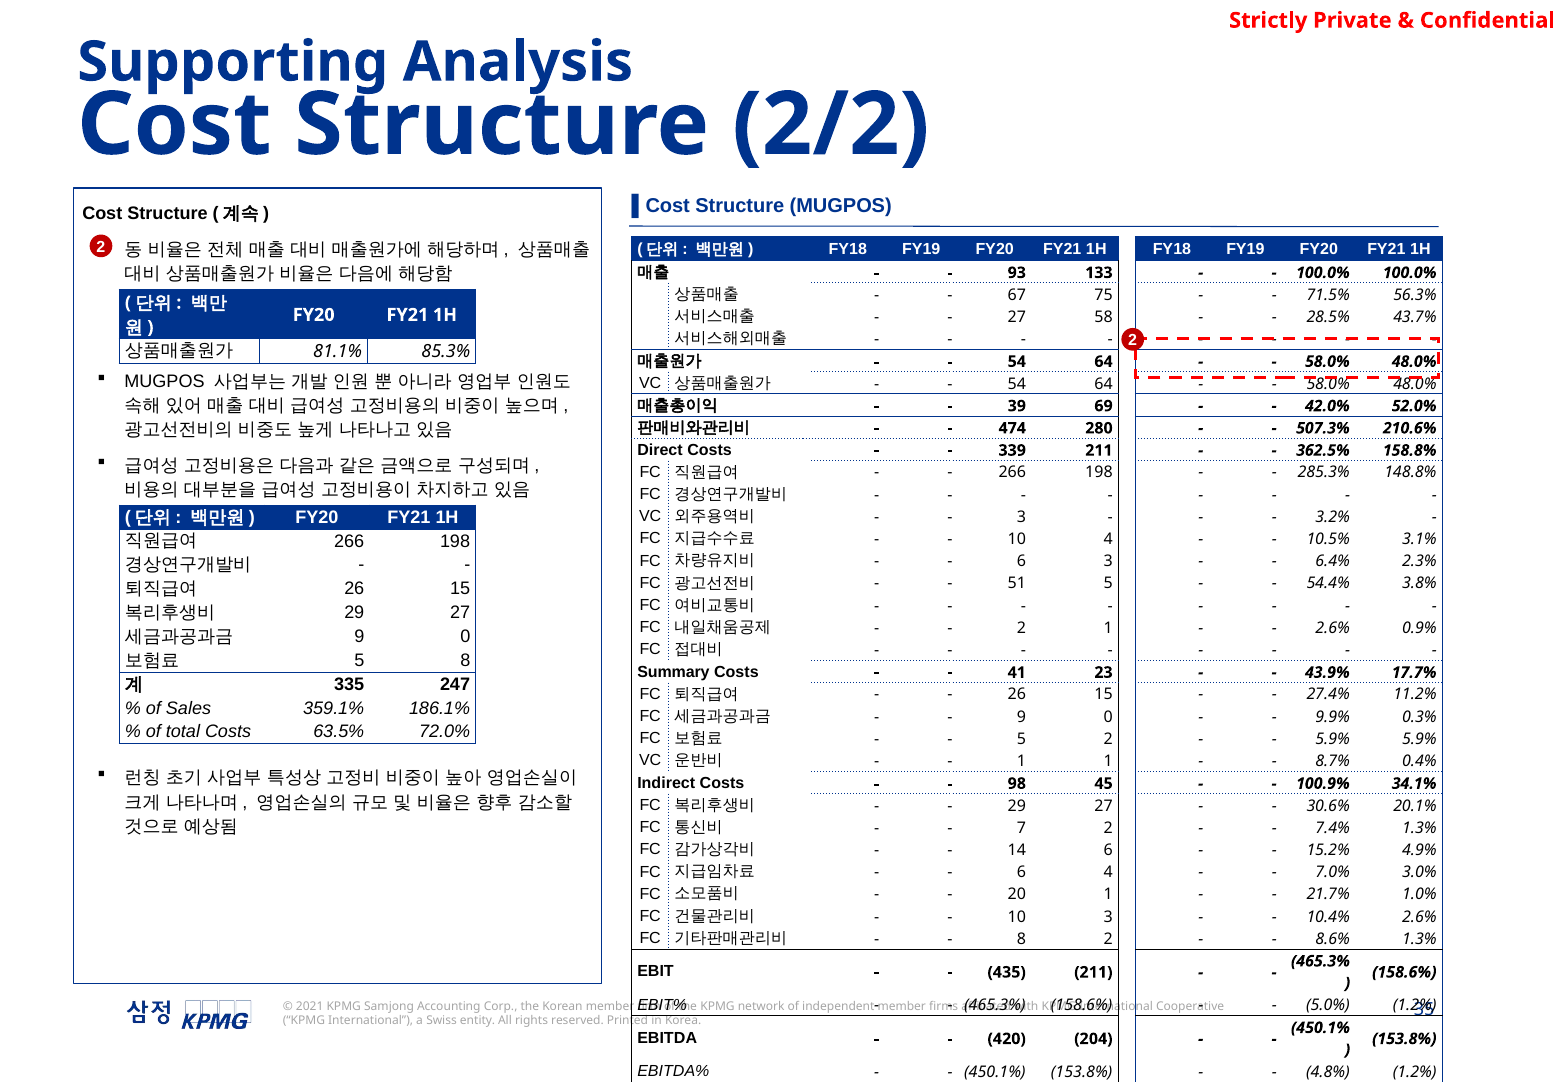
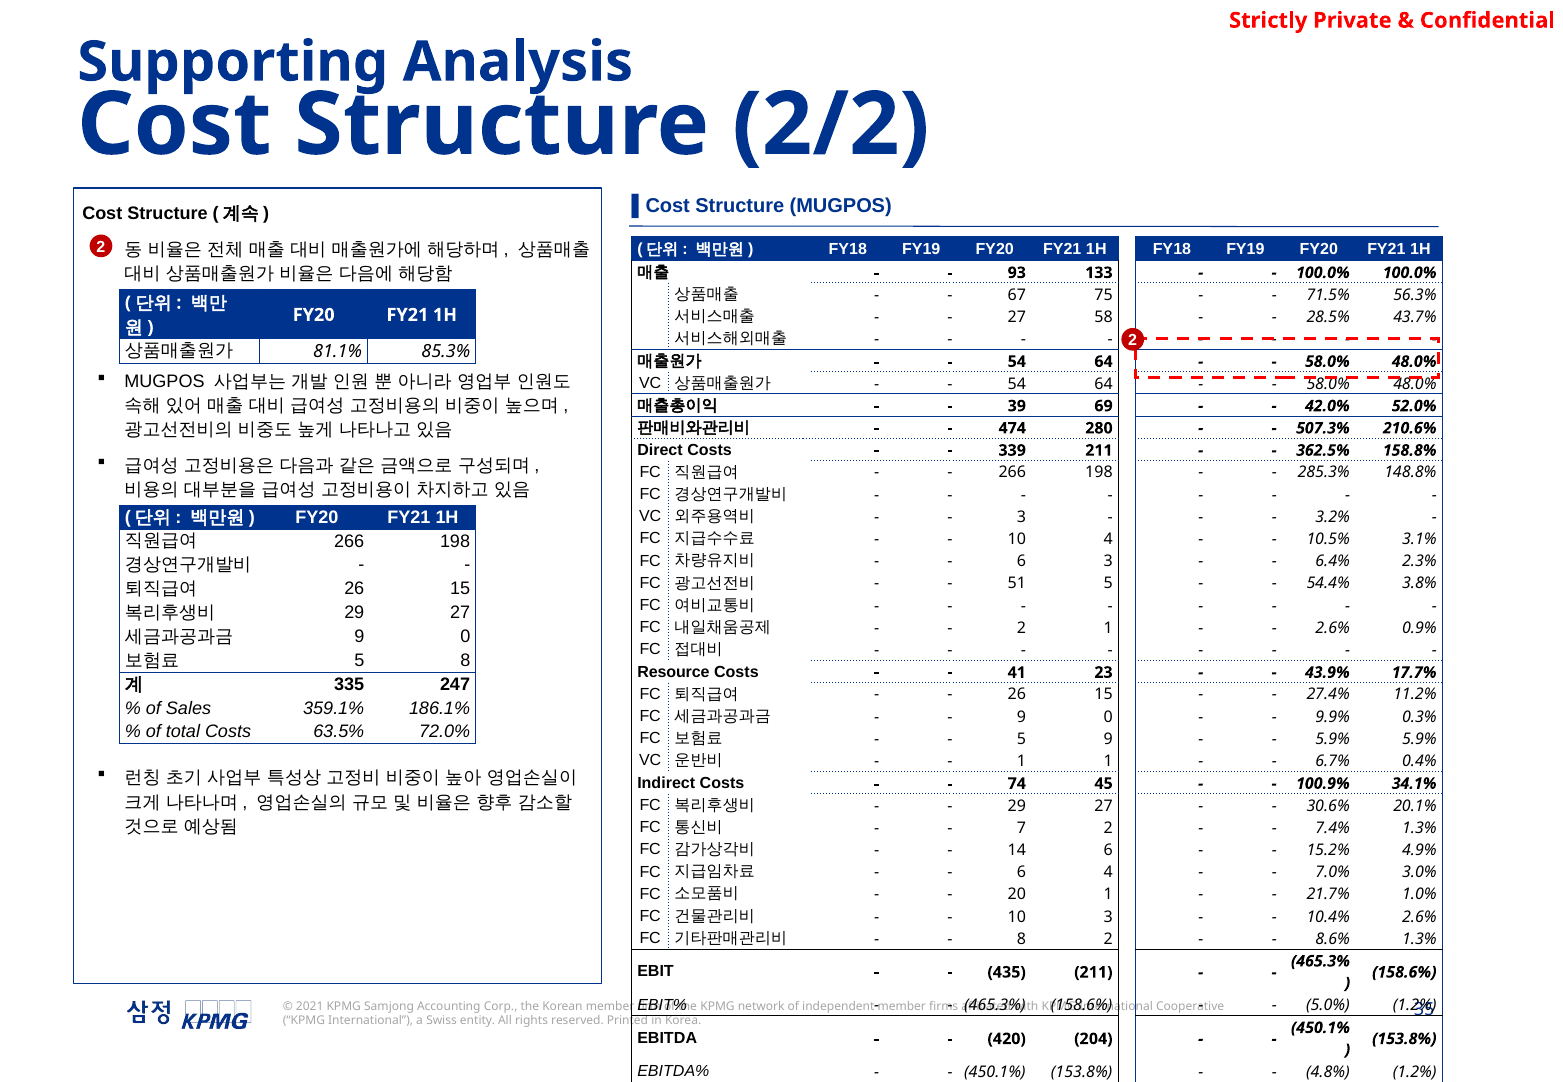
Summary: Summary -> Resource (673, 672)
5 2: 2 -> 9 (1108, 739)
8.7%: 8.7% -> 6.7% (1333, 761)
98: 98 -> 74 (1017, 784)
